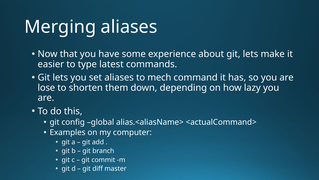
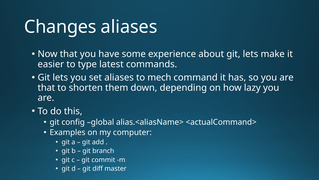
Merging: Merging -> Changes (60, 27)
lose: lose -> that (46, 87)
